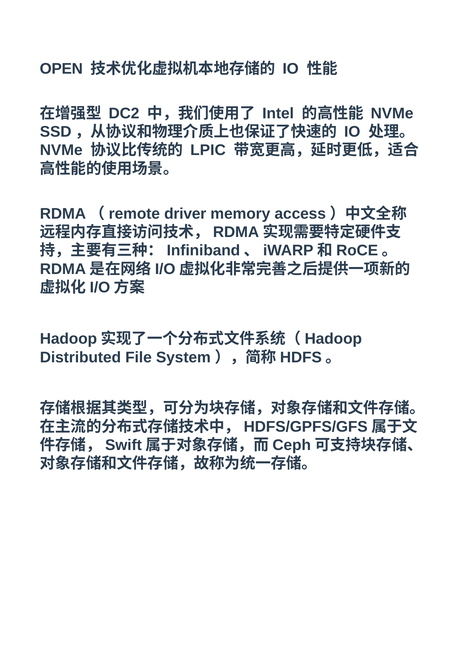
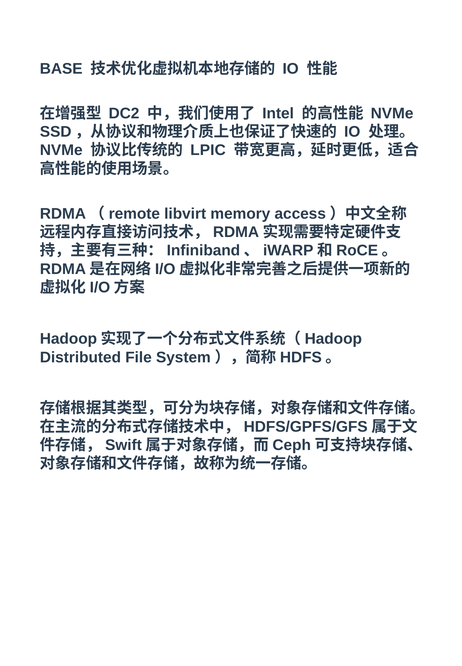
OPEN: OPEN -> BASE (61, 69)
driver: driver -> libvirt (185, 214)
